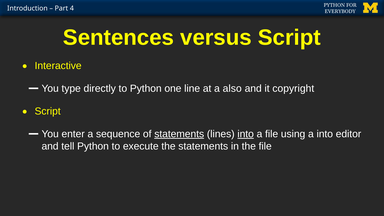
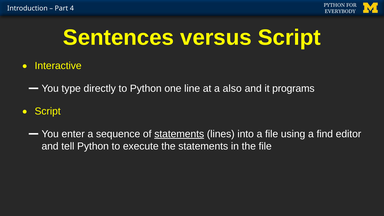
copyright: copyright -> programs (293, 88)
into underline: present -> none (246, 134)
a into: into -> find (325, 134)
